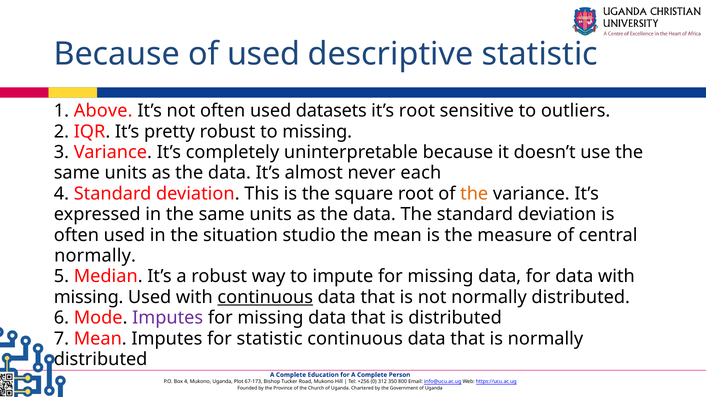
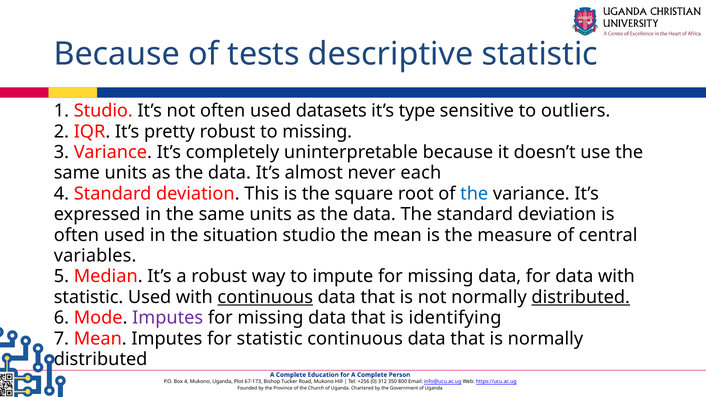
of used: used -> tests (263, 54)
1 Above: Above -> Studio (103, 111)
it’s root: root -> type (417, 111)
the colour: orange -> blue (474, 194)
normally: normally -> variables (95, 256)
missing: missing -> statistic (89, 297)
distributed underline: none -> present (581, 297)
is distributed: distributed -> identifying (455, 318)
